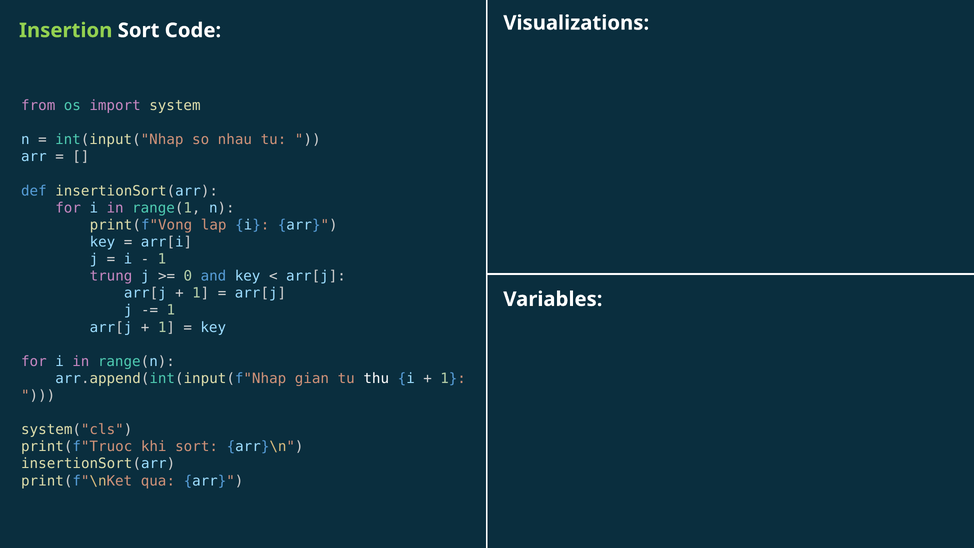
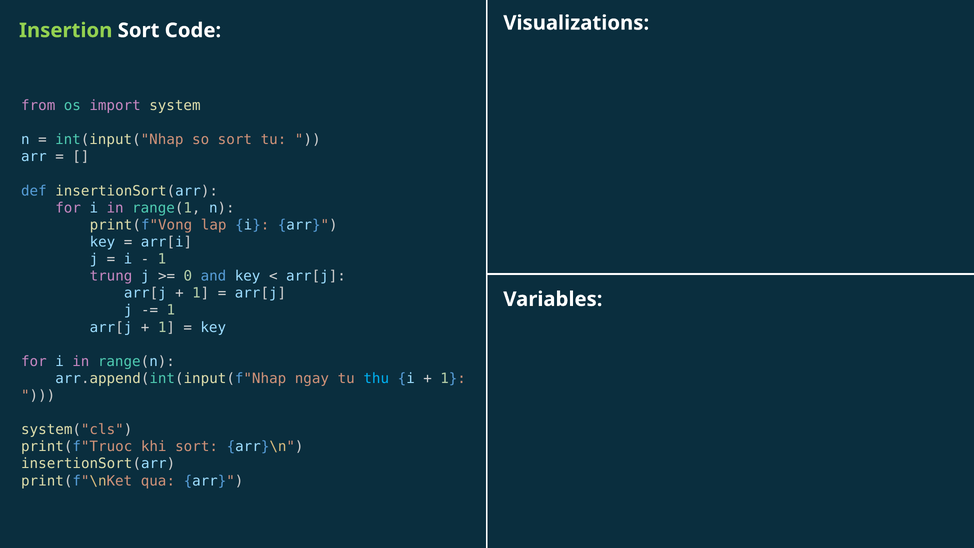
so nhau: nhau -> sort (235, 140)
gian: gian -> ngay (312, 378)
thu colour: white -> light blue (376, 378)
